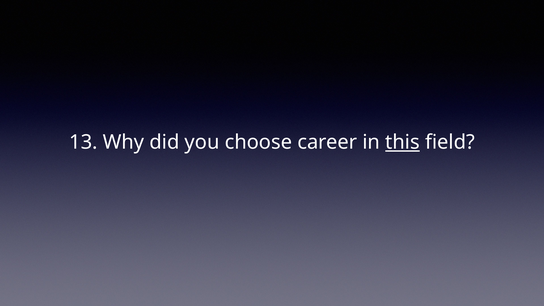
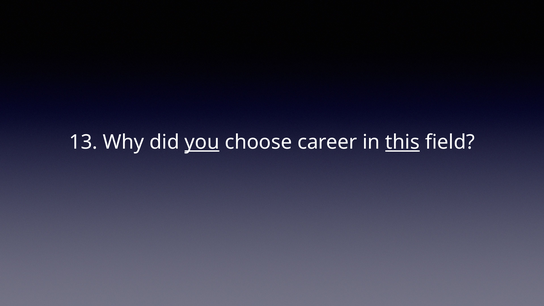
you underline: none -> present (202, 142)
